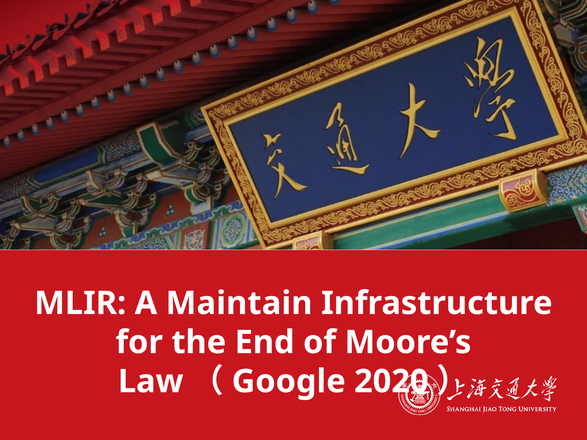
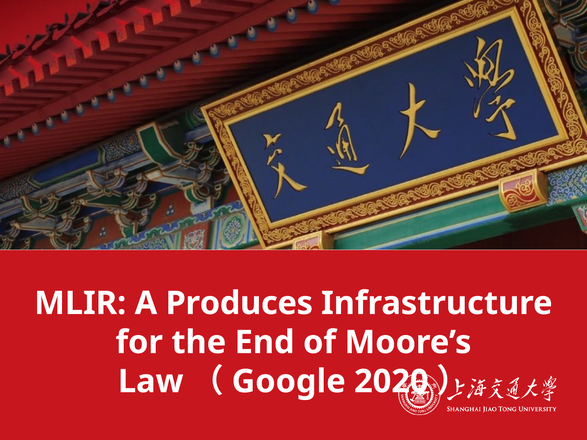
Maintain: Maintain -> Produces (239, 303)
